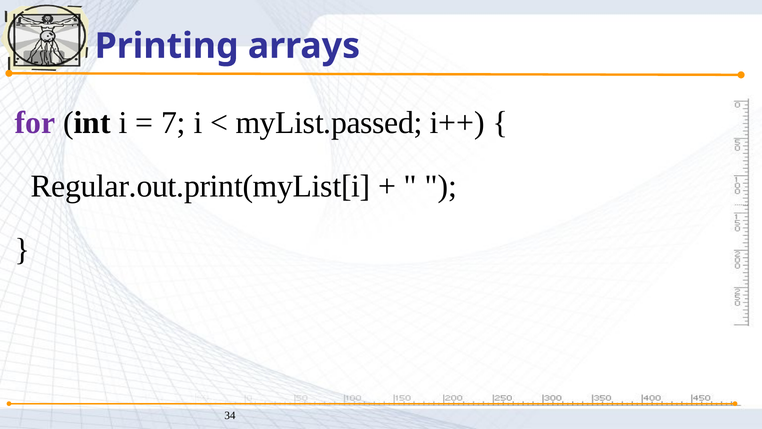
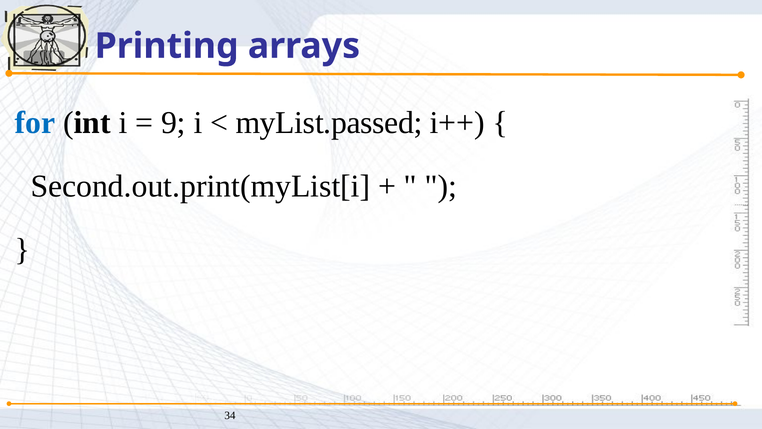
for colour: purple -> blue (35, 122)
7: 7 -> 9 (173, 122)
Regular.out.print(myList[i: Regular.out.print(myList[i -> Second.out.print(myList[i (200, 186)
